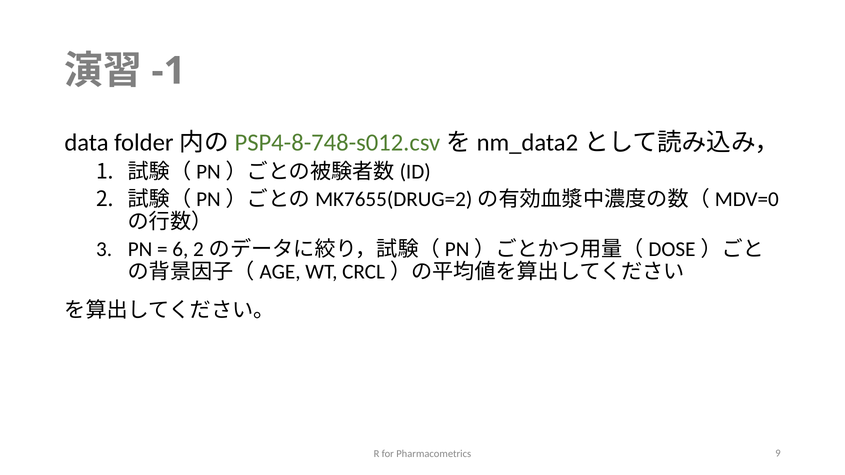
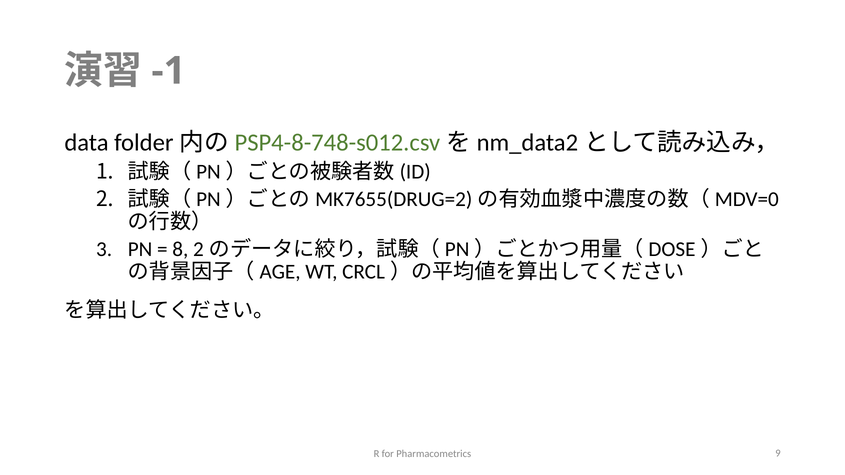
6: 6 -> 8 (180, 249)
